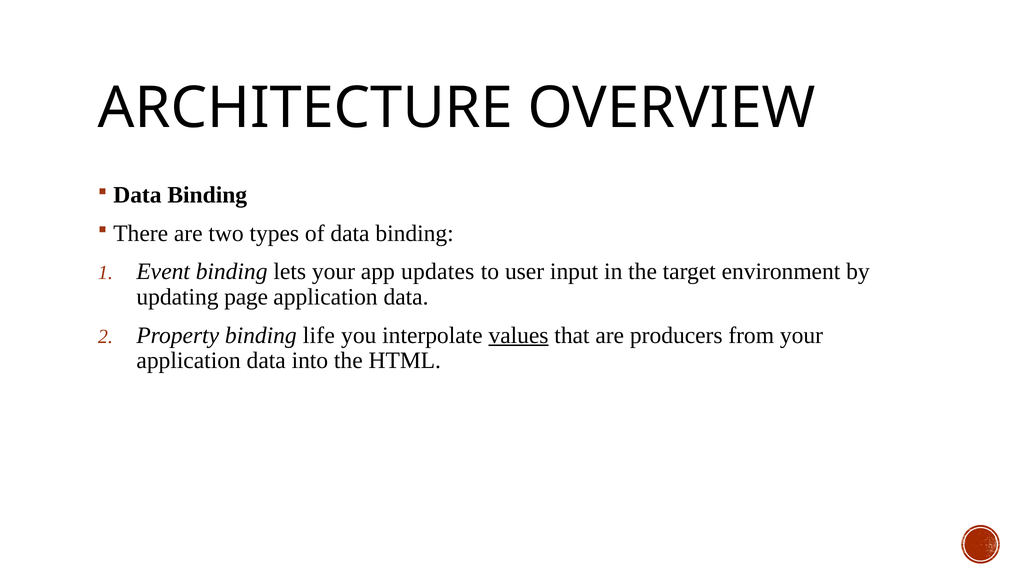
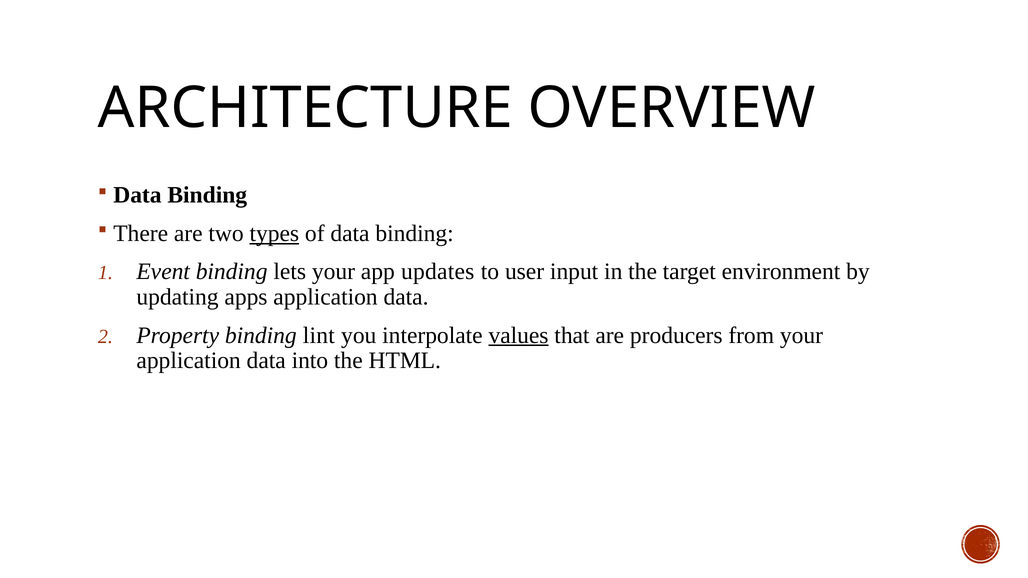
types underline: none -> present (274, 234)
page: page -> apps (246, 297)
life: life -> lint (319, 335)
